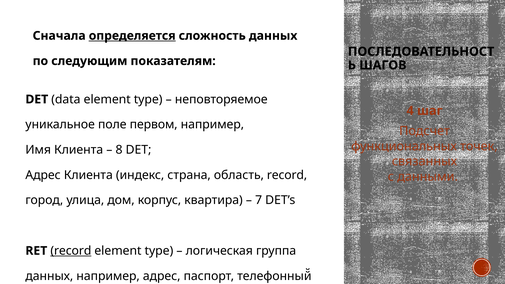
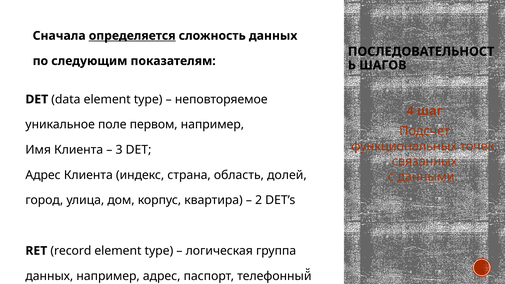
8: 8 -> 3 (119, 150)
область record: record -> долей (287, 175)
7: 7 -> 2 (259, 200)
record underline: present -> none (71, 251)
